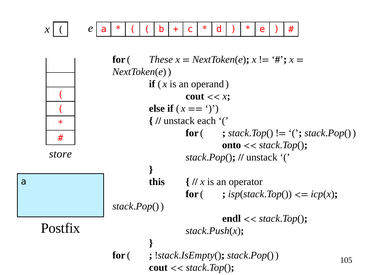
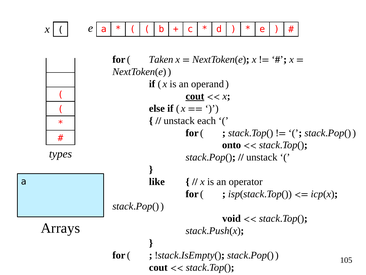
These: These -> Taken (161, 59)
cout underline: none -> present (195, 96)
store: store -> types (60, 154)
this: this -> like (157, 181)
endl: endl -> void (232, 218)
Postfix: Postfix -> Arrays (60, 228)
